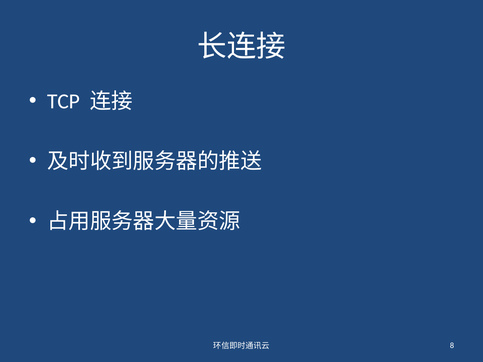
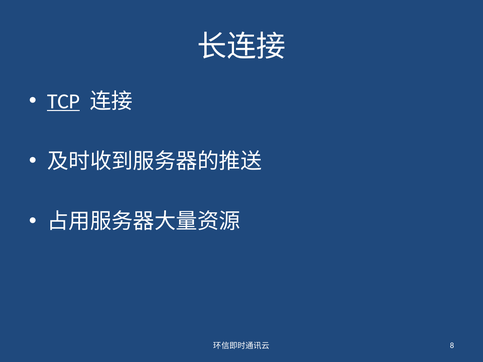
TCP underline: none -> present (63, 101)
